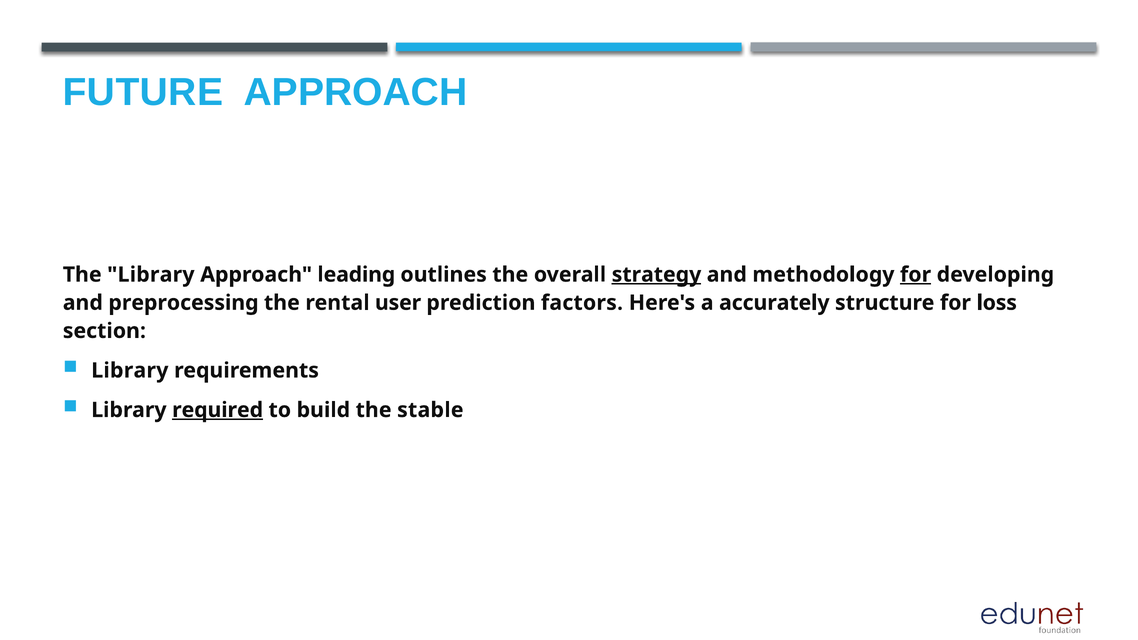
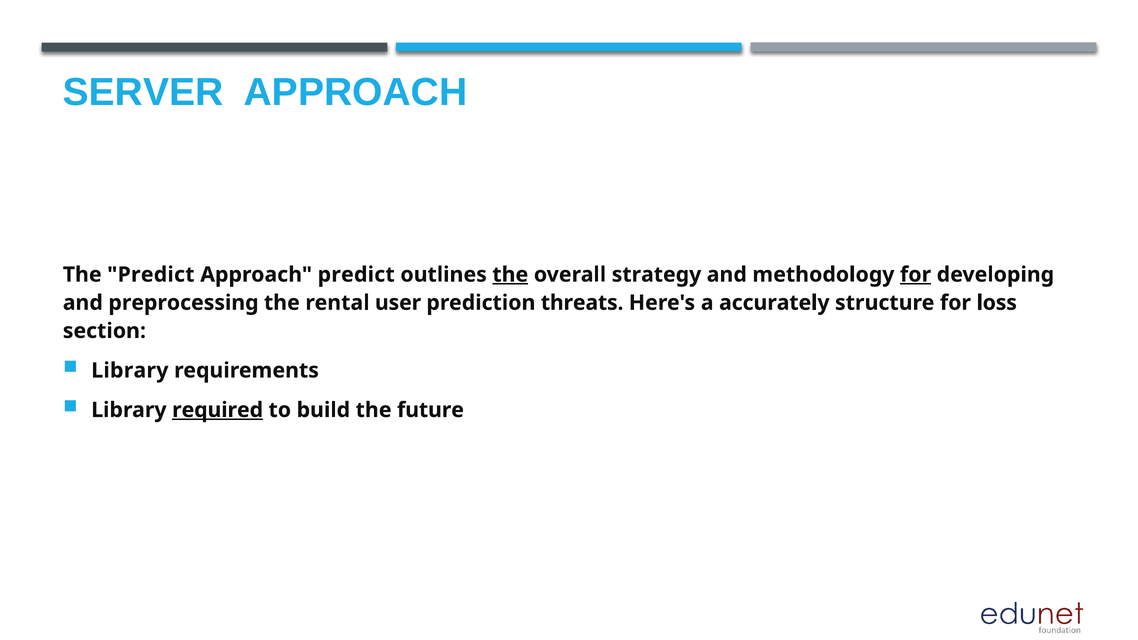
FUTURE: FUTURE -> SERVER (143, 92)
The Library: Library -> Predict (151, 275)
Approach leading: leading -> predict (356, 275)
the underline: none -> present (510, 275)
strategy underline: present -> none (656, 275)
factors: factors -> threats (582, 303)
stable: stable -> future (430, 410)
